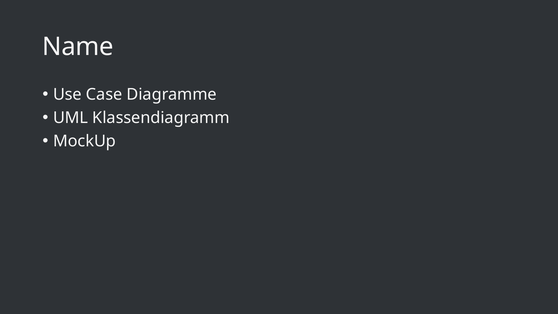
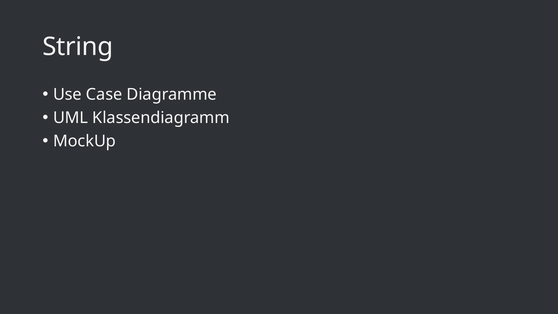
Name: Name -> String (78, 47)
